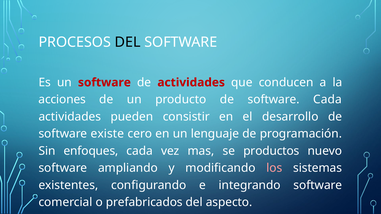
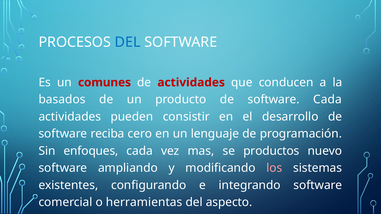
DEL colour: black -> blue (128, 42)
un software: software -> comunes (104, 83)
acciones: acciones -> basados (62, 100)
existe: existe -> reciba (107, 134)
prefabricados: prefabricados -> herramientas (144, 203)
